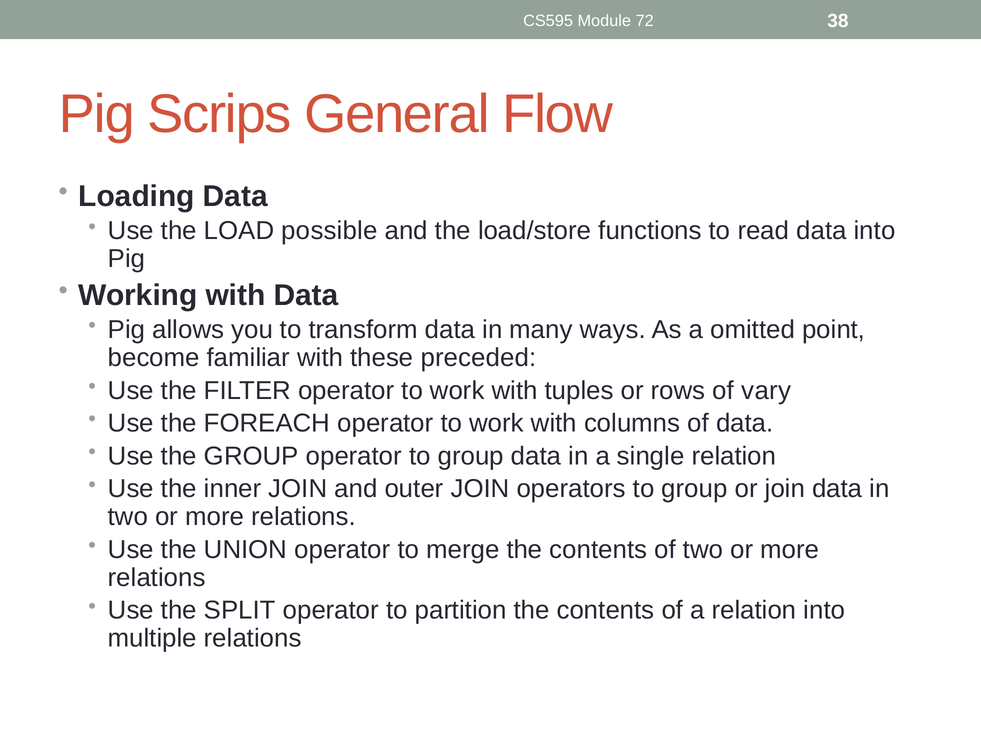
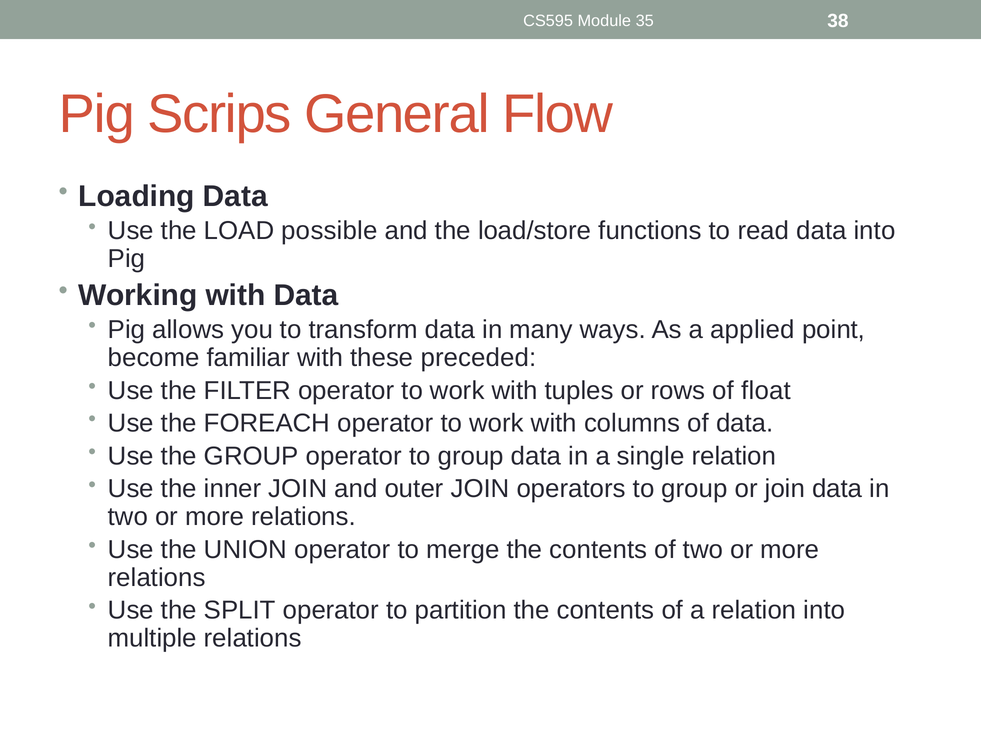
72: 72 -> 35 (645, 21)
omitted: omitted -> applied (753, 330)
vary: vary -> float (766, 391)
